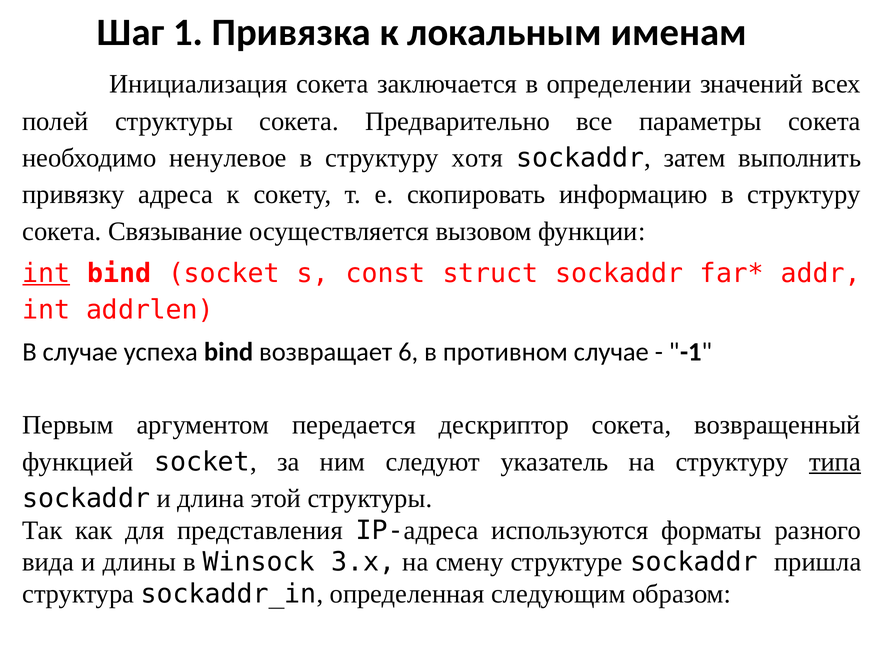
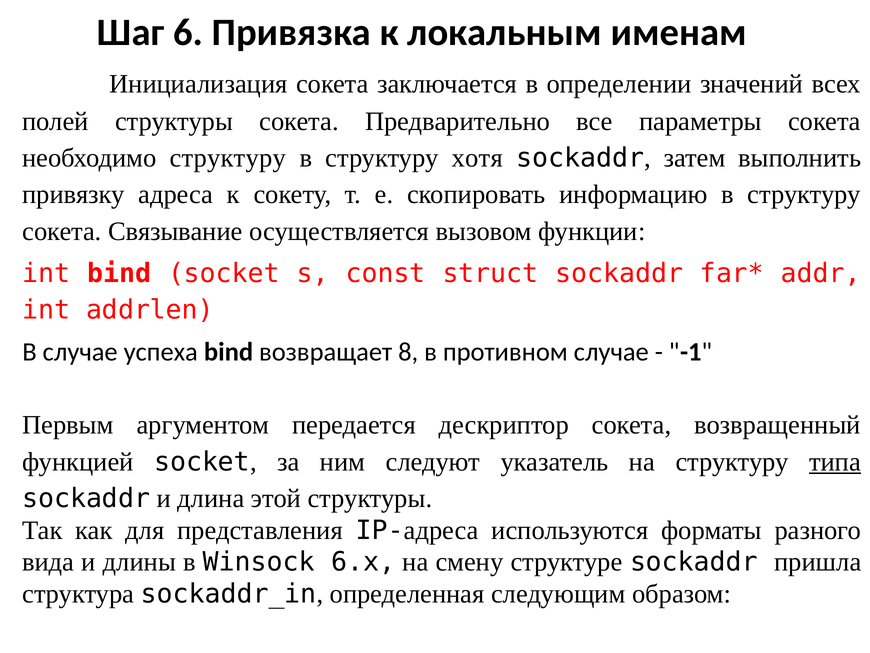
1: 1 -> 6 (188, 33)
необходимо ненулевое: ненулевое -> структуру (228, 158)
int underline: present -> none (46, 273)
6: 6 -> 8 (408, 352)
3.x: 3.x -> 6.x (363, 562)
